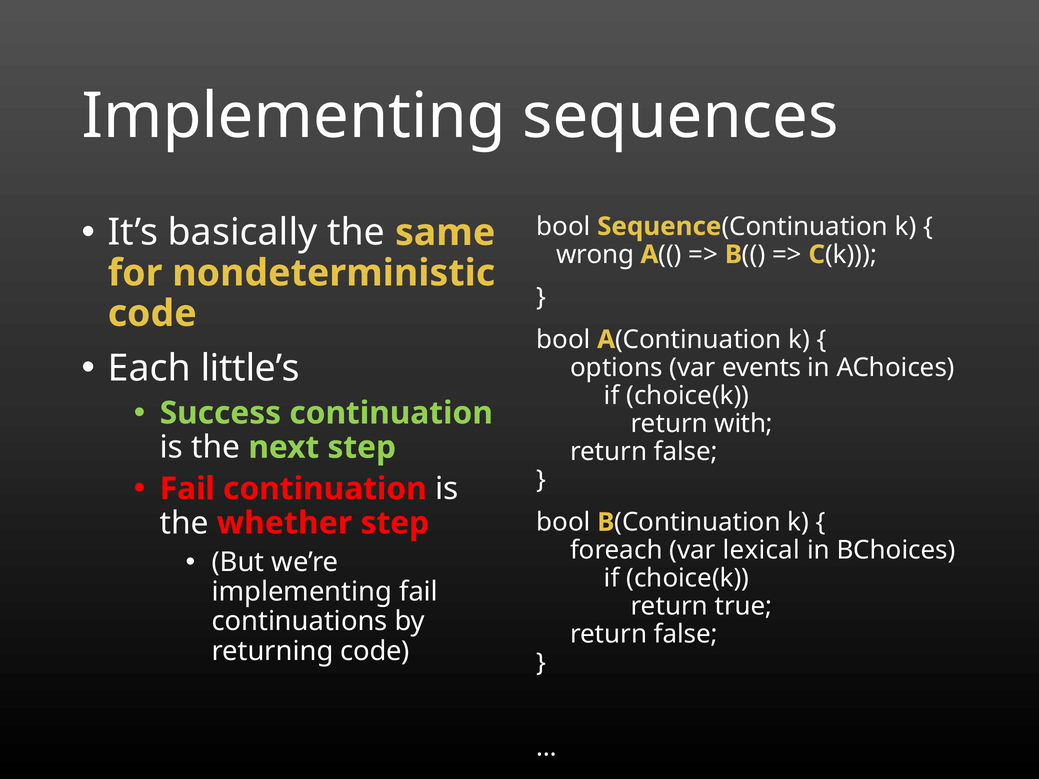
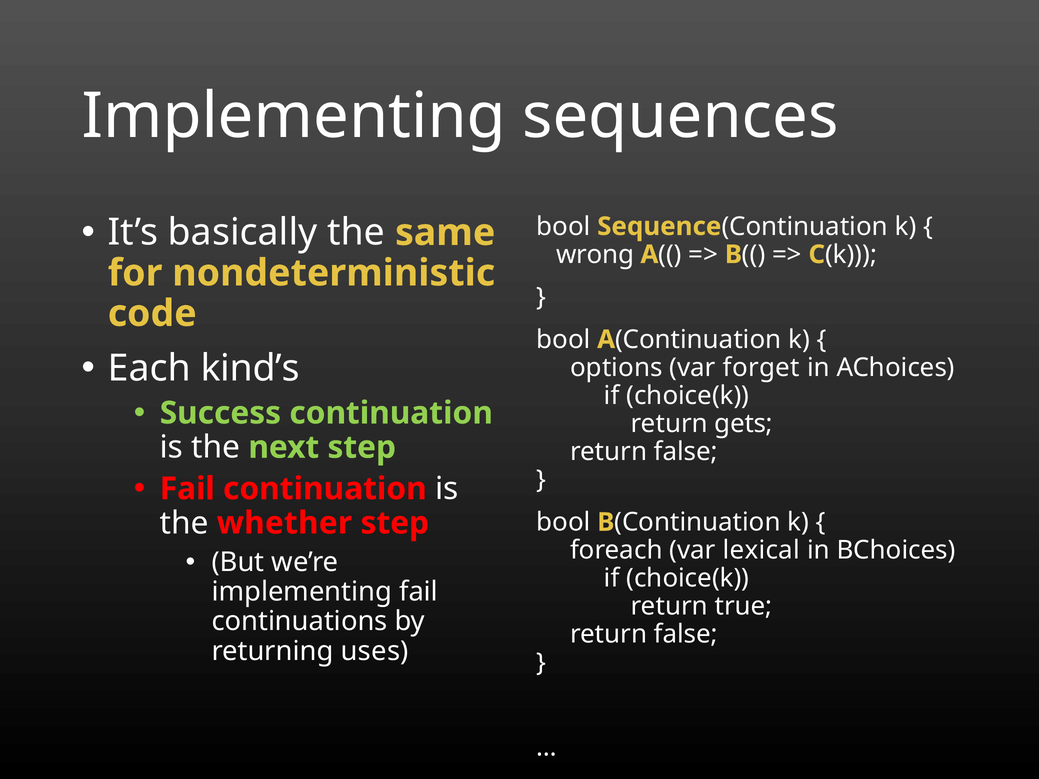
little’s: little’s -> kind’s (250, 369)
events: events -> forget (761, 368)
with: with -> gets (744, 424)
returning code: code -> uses (375, 651)
